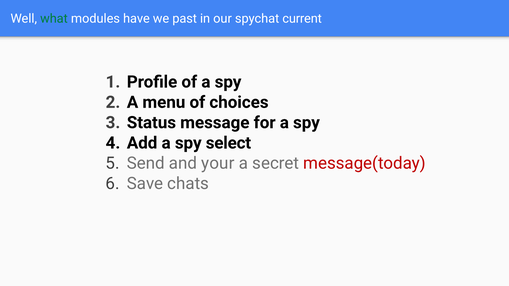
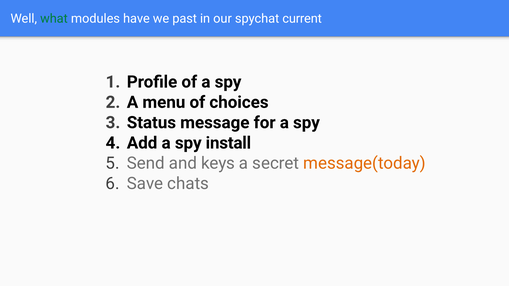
select: select -> install (228, 143)
your: your -> keys (218, 163)
message(today colour: red -> orange (365, 163)
